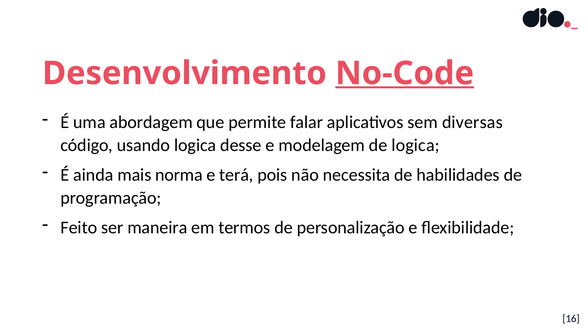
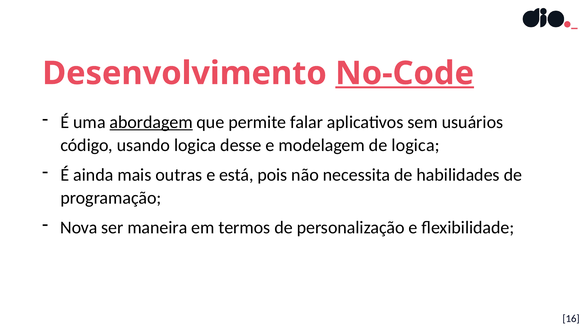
abordagem underline: none -> present (151, 122)
diversas: diversas -> usuários (472, 122)
norma: norma -> outras (179, 175)
terá: terá -> está (236, 175)
Feito: Feito -> Nova (79, 227)
